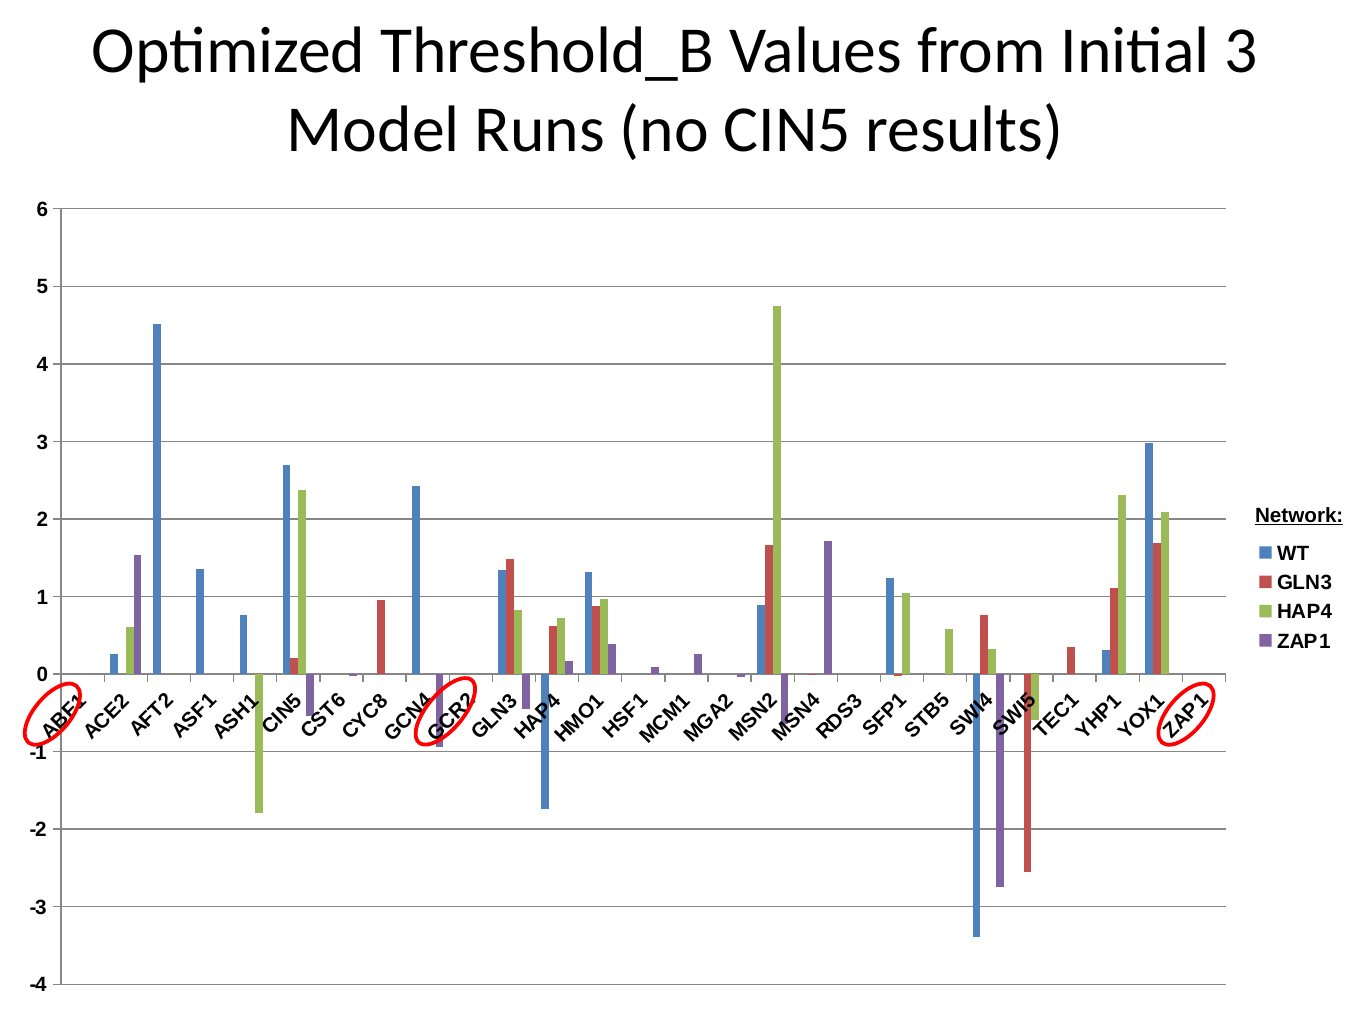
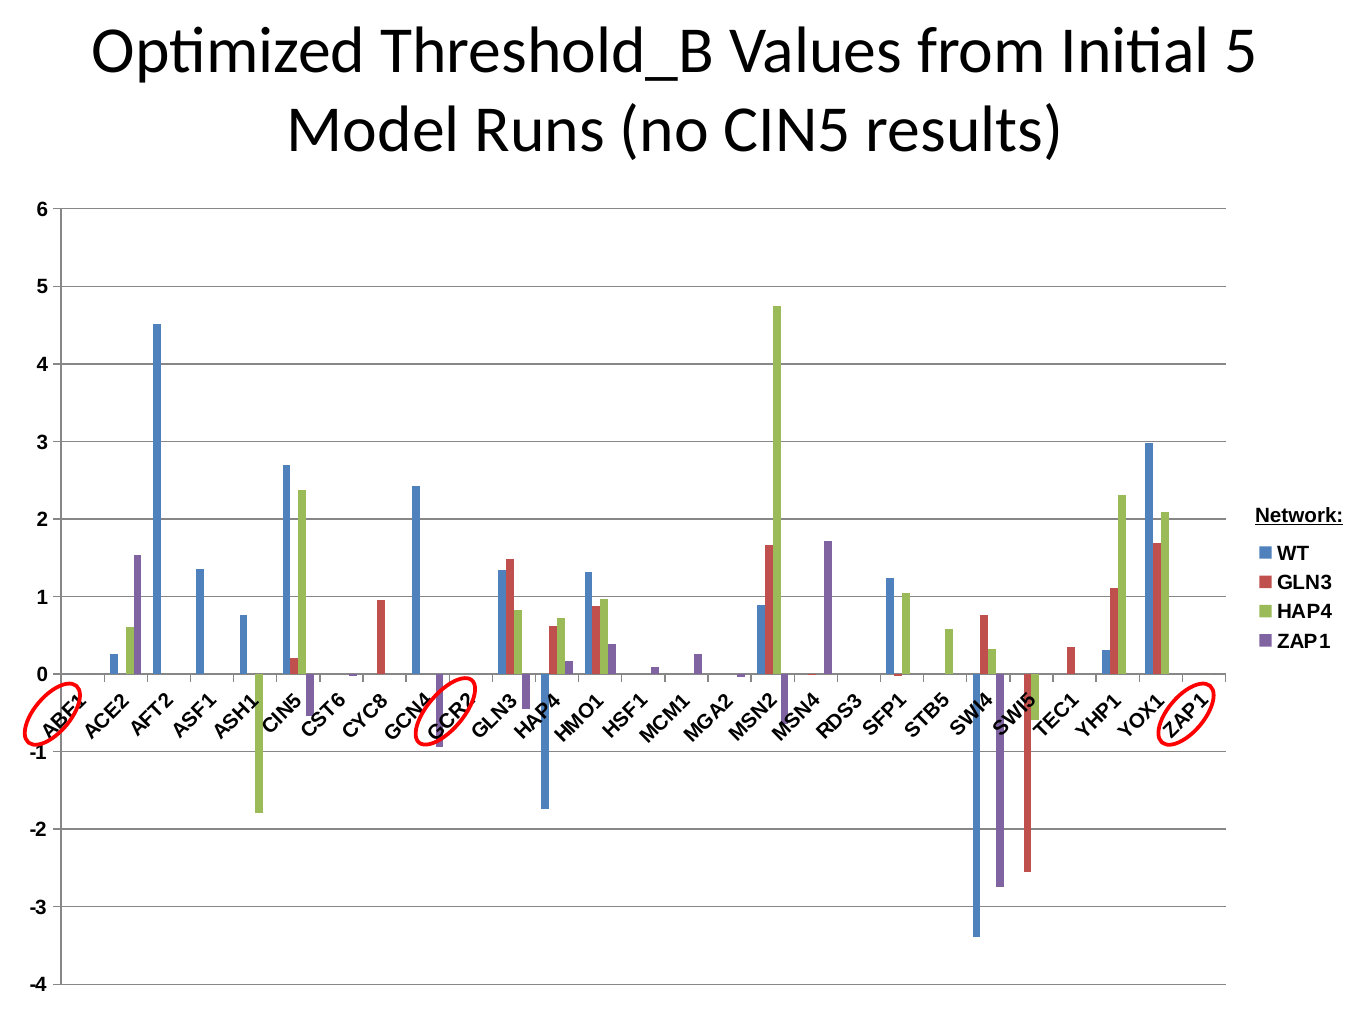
Initial 3: 3 -> 5 (1241, 51)
